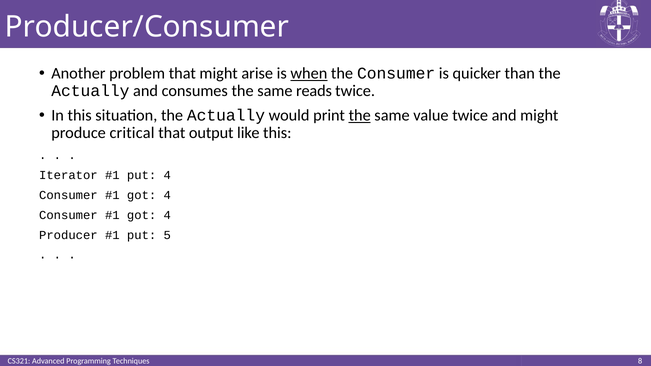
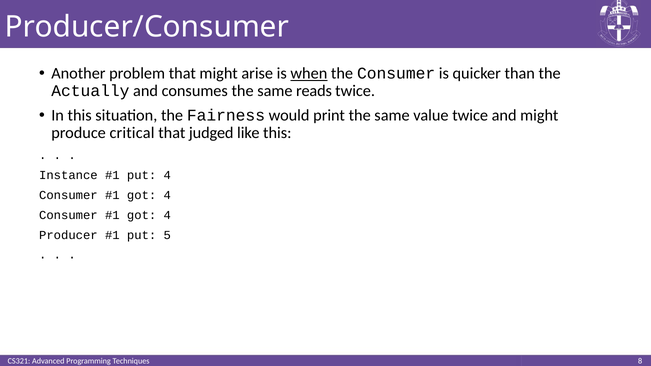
situation the Actually: Actually -> Fairness (226, 115)
the underline: present -> none (360, 115)
output: output -> judged (211, 133)
Iterator: Iterator -> Instance (68, 175)
